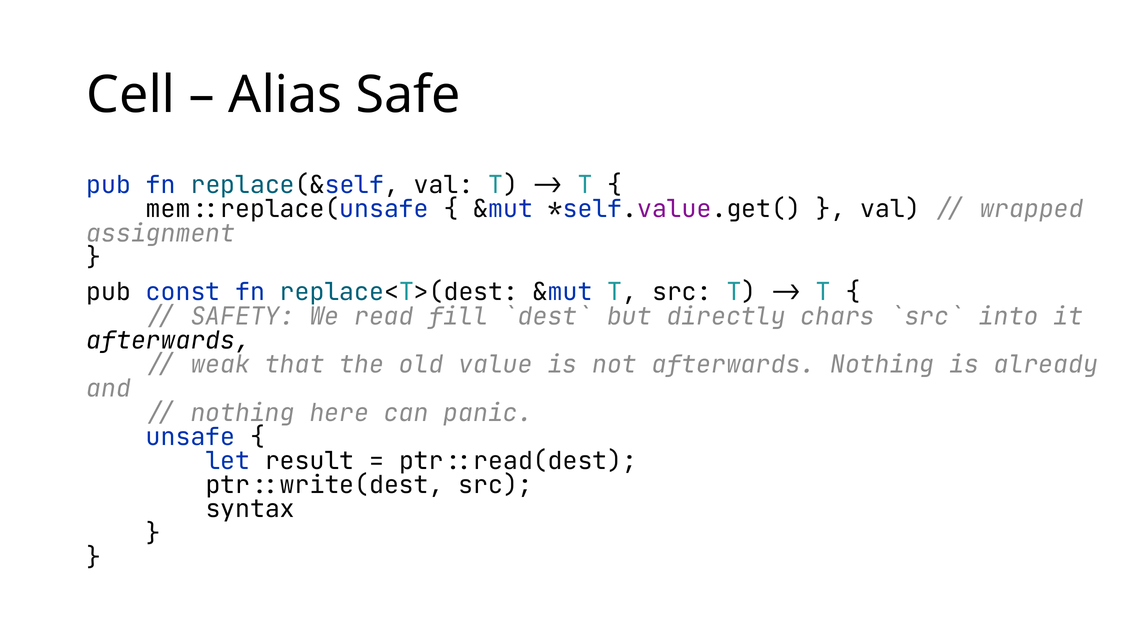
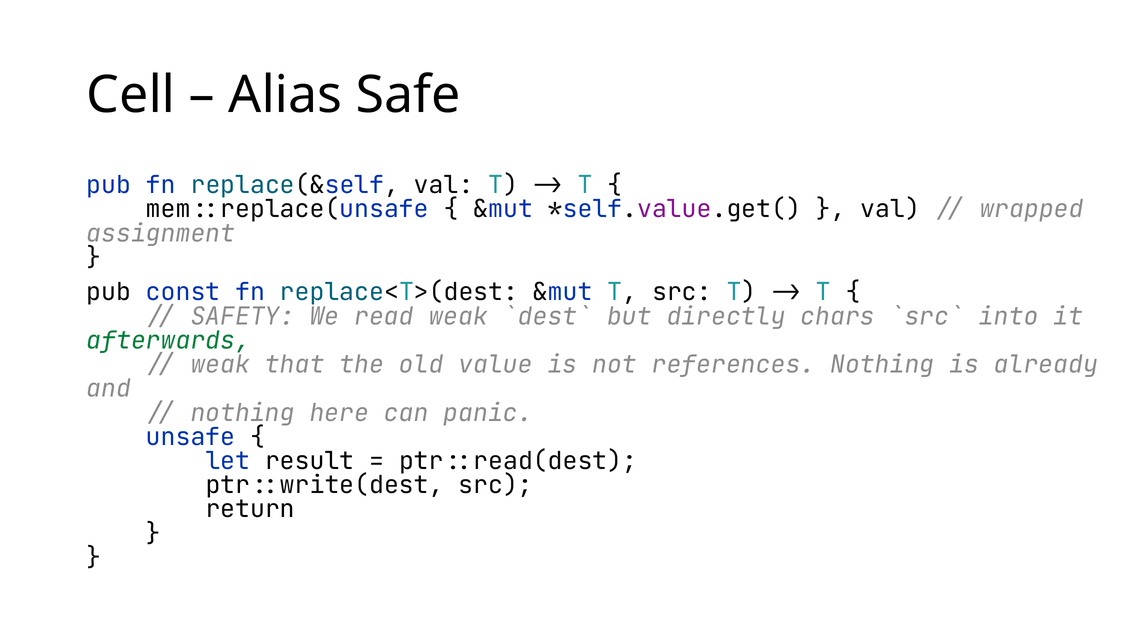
read fill: fill -> weak (458, 316)
afterwards colour: black -> green (168, 340)
not afterwards: afterwards -> references (734, 365)
syntax: syntax -> return (250, 509)
